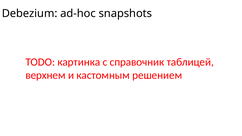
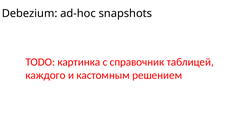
верхнем: верхнем -> каждого (45, 75)
